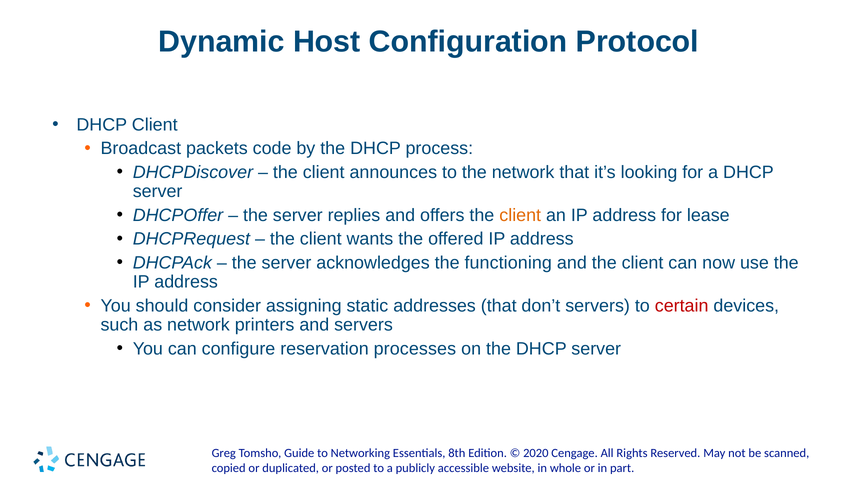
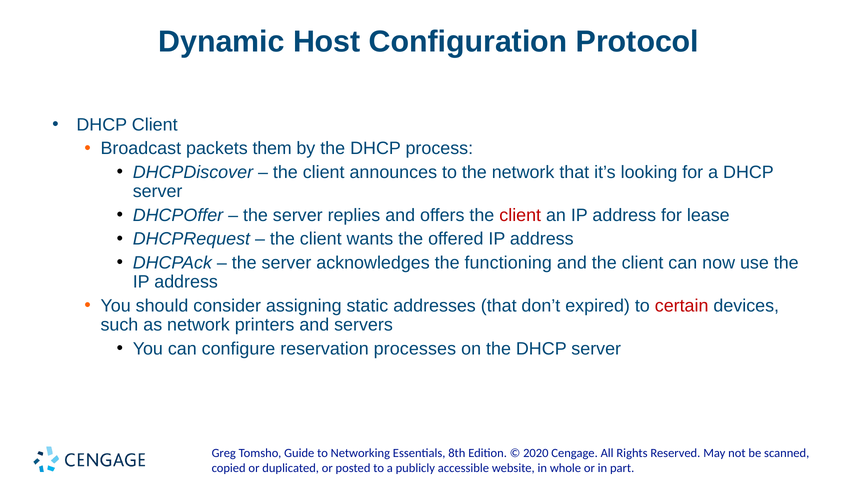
code: code -> them (272, 149)
client colour: orange -> red (520, 215)
don’t servers: servers -> expired (598, 306)
